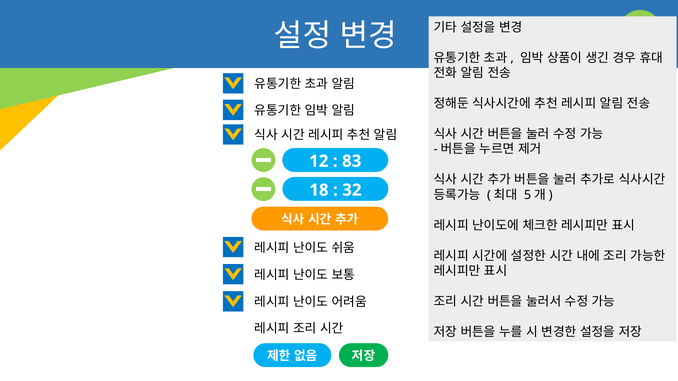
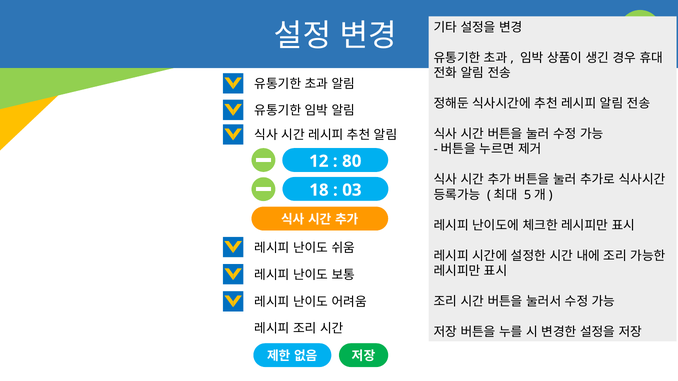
83: 83 -> 80 (352, 161)
32: 32 -> 03 (352, 190)
